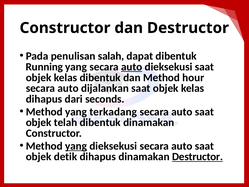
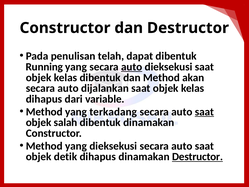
salah: salah -> telah (111, 56)
hour: hour -> akan (193, 77)
seconds: seconds -> variable (105, 99)
saat underline: none -> present (204, 112)
telah: telah -> salah (66, 122)
yang underline: present -> none (76, 146)
